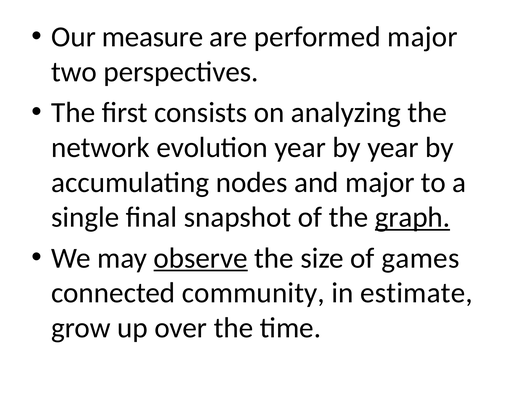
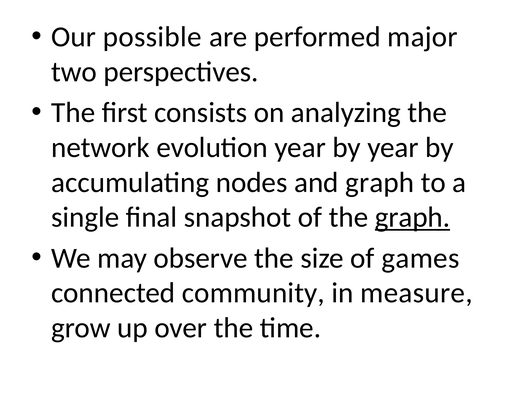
measure: measure -> possible (152, 37)
and major: major -> graph (380, 183)
observe underline: present -> none (201, 259)
estimate: estimate -> measure (416, 294)
